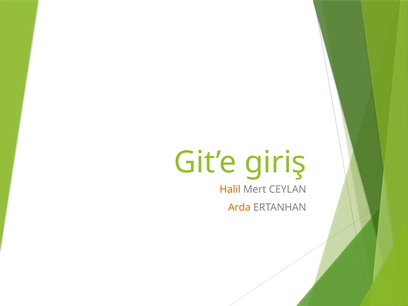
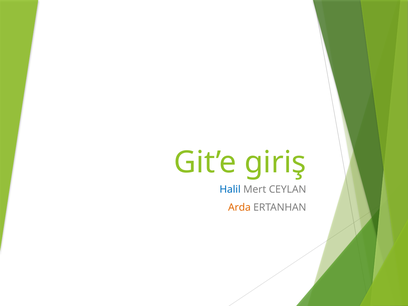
Halil colour: orange -> blue (230, 190)
